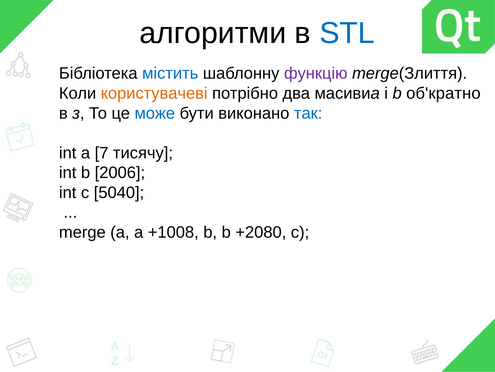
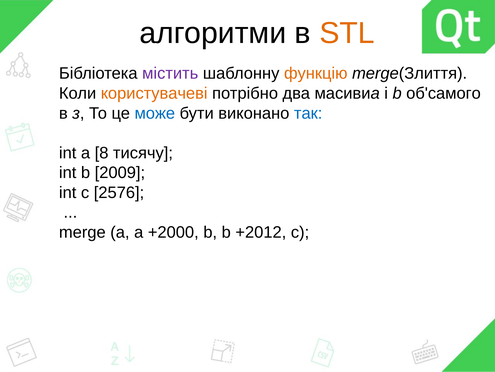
STL colour: blue -> orange (347, 33)
містить colour: blue -> purple (170, 73)
функцію colour: purple -> orange (316, 73)
об'кратно: об'кратно -> об'самого (444, 93)
7: 7 -> 8 (102, 153)
2006: 2006 -> 2009 (120, 172)
5040: 5040 -> 2576 (119, 192)
+1008: +1008 -> +2000 (173, 232)
+2080: +2080 -> +2012 (261, 232)
